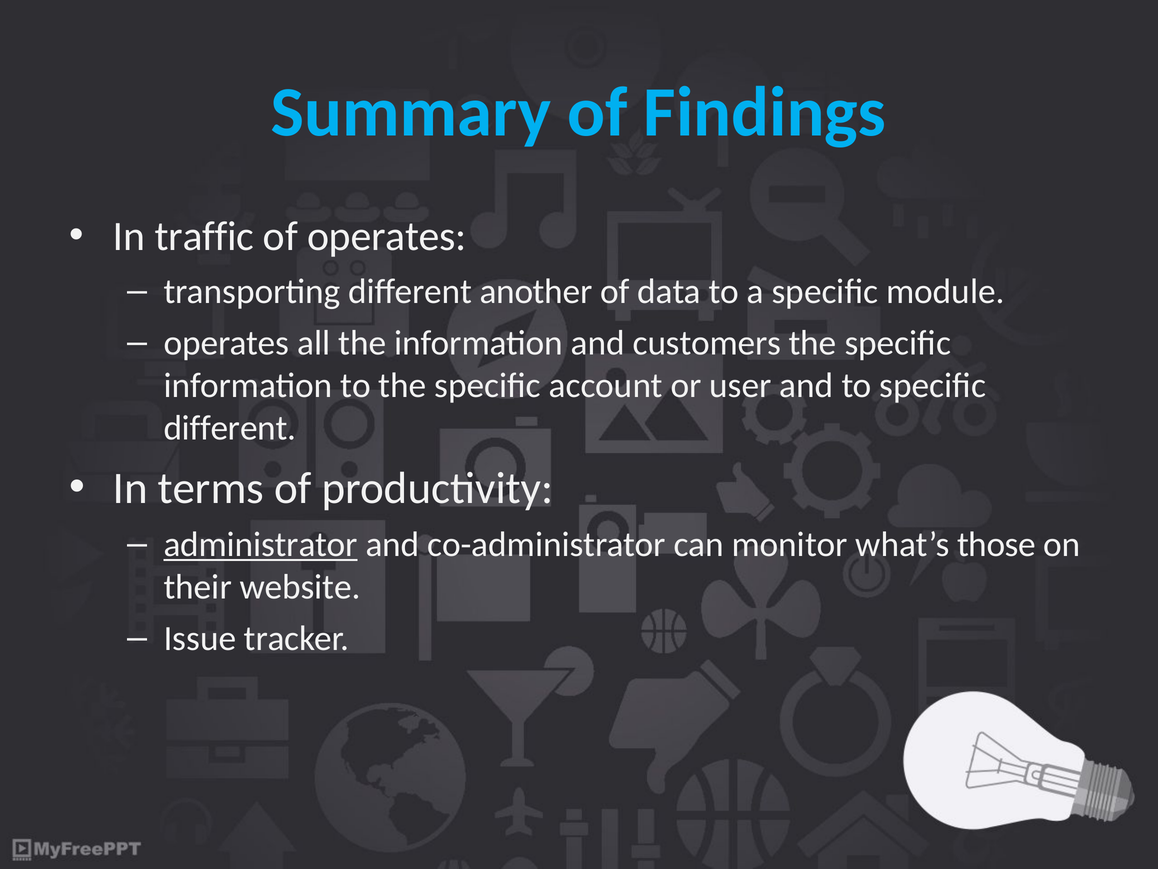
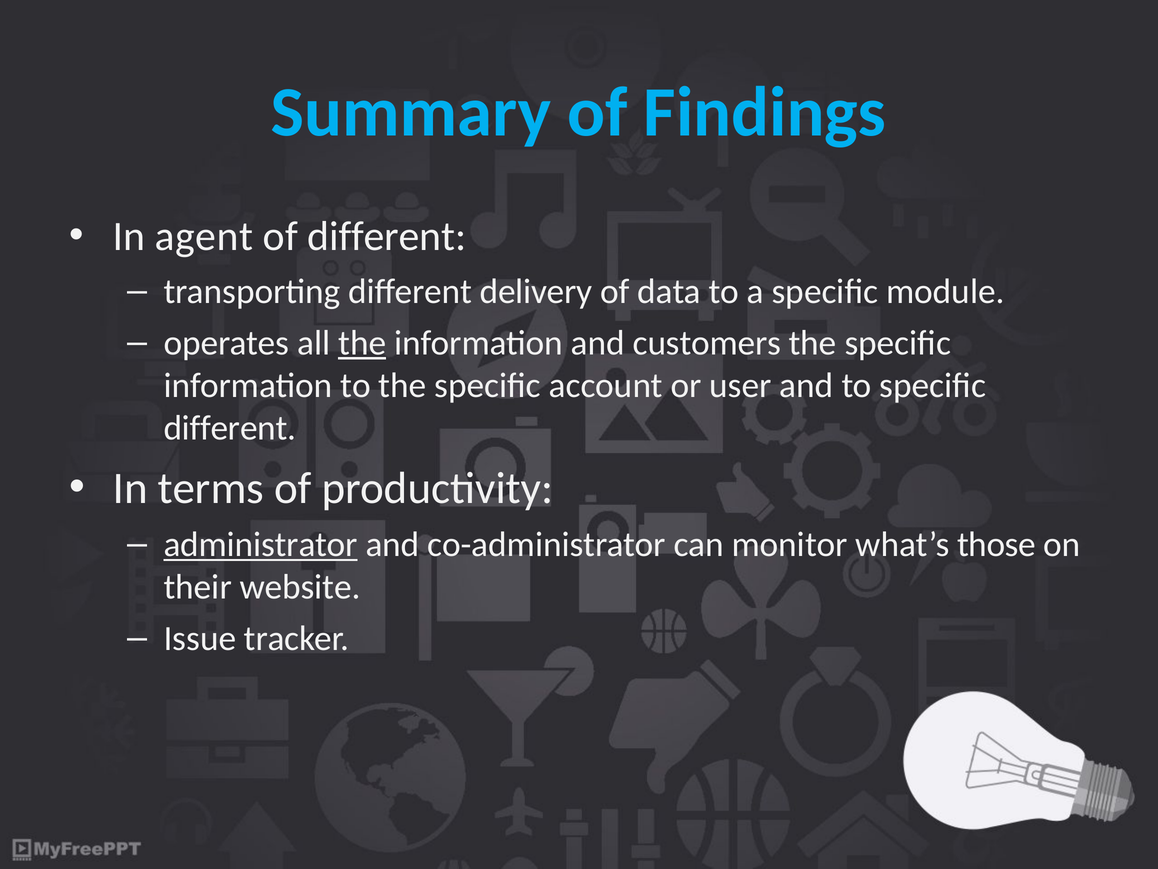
traffic: traffic -> agent (204, 236)
of operates: operates -> different (387, 236)
another: another -> delivery (536, 291)
the underline: none -> present (362, 343)
